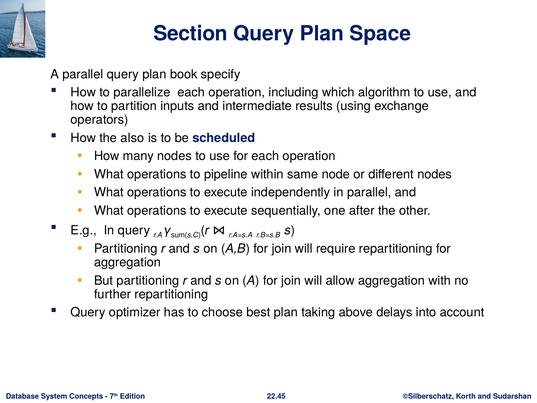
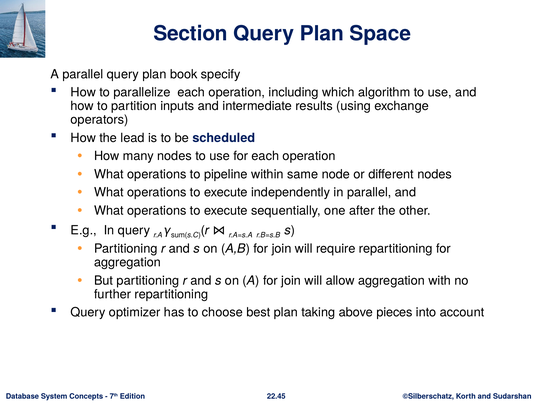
also: also -> lead (133, 138)
delays: delays -> pieces (394, 312)
